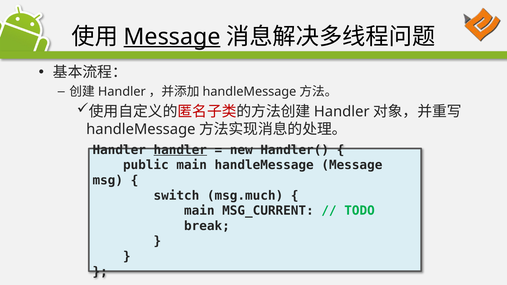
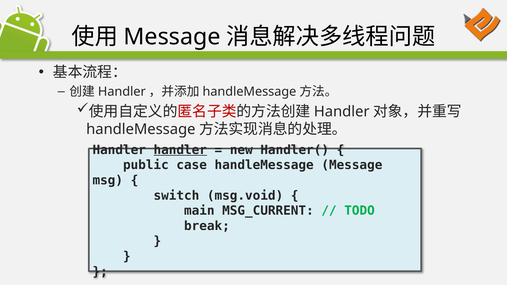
Message underline: present -> none (172, 37)
public main: main -> case (192, 165)
msg.much: msg.much -> msg.void (245, 196)
